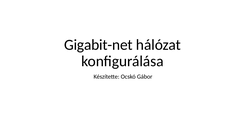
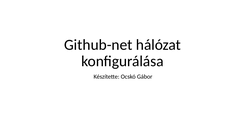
Gigabit-net: Gigabit-net -> Github-net (98, 45)
